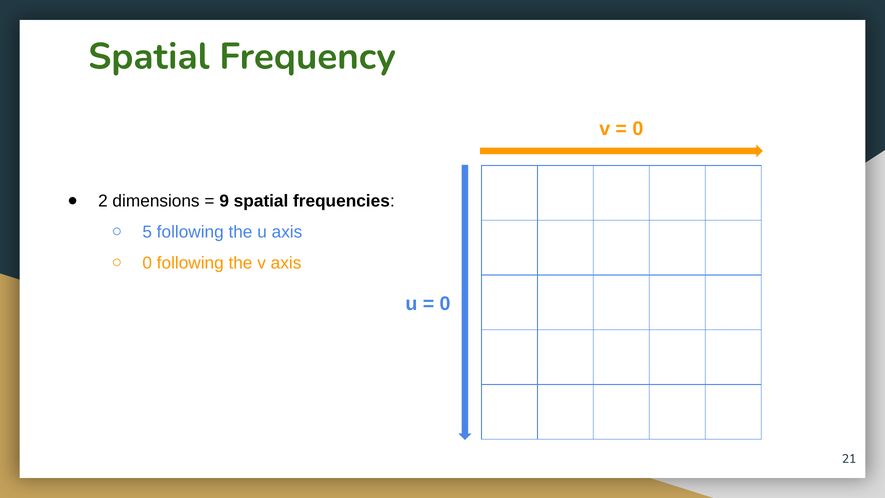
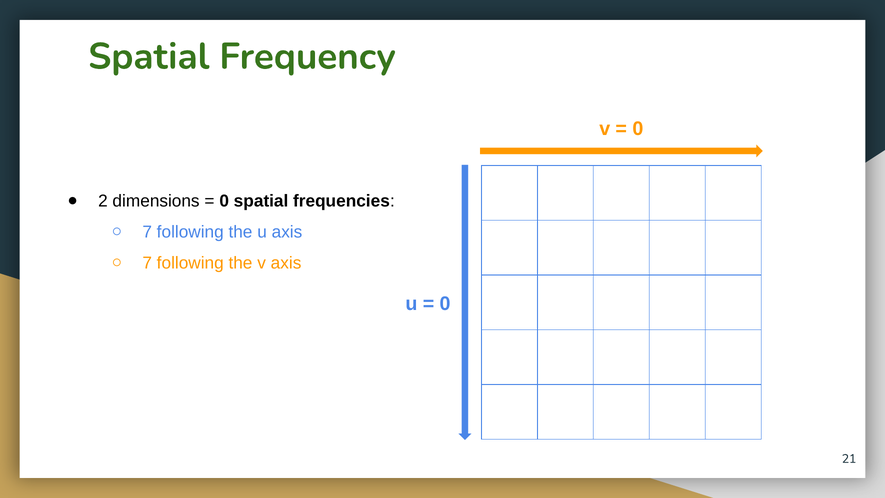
9: 9 -> 0 (224, 201)
5: 5 -> 7 (147, 232)
0: 0 -> 7 (147, 263)
